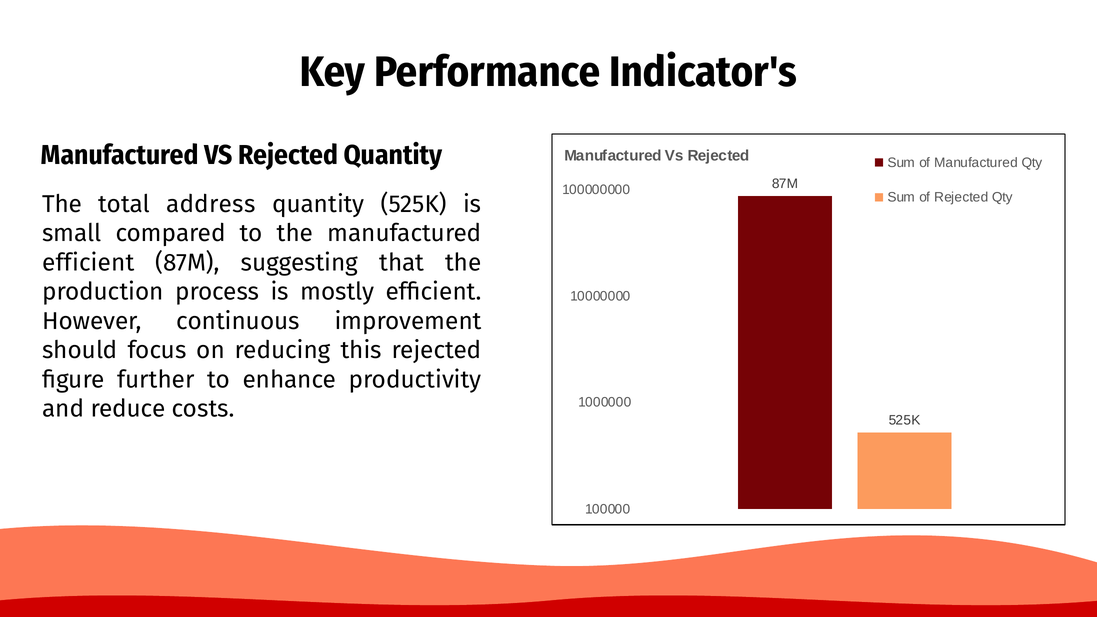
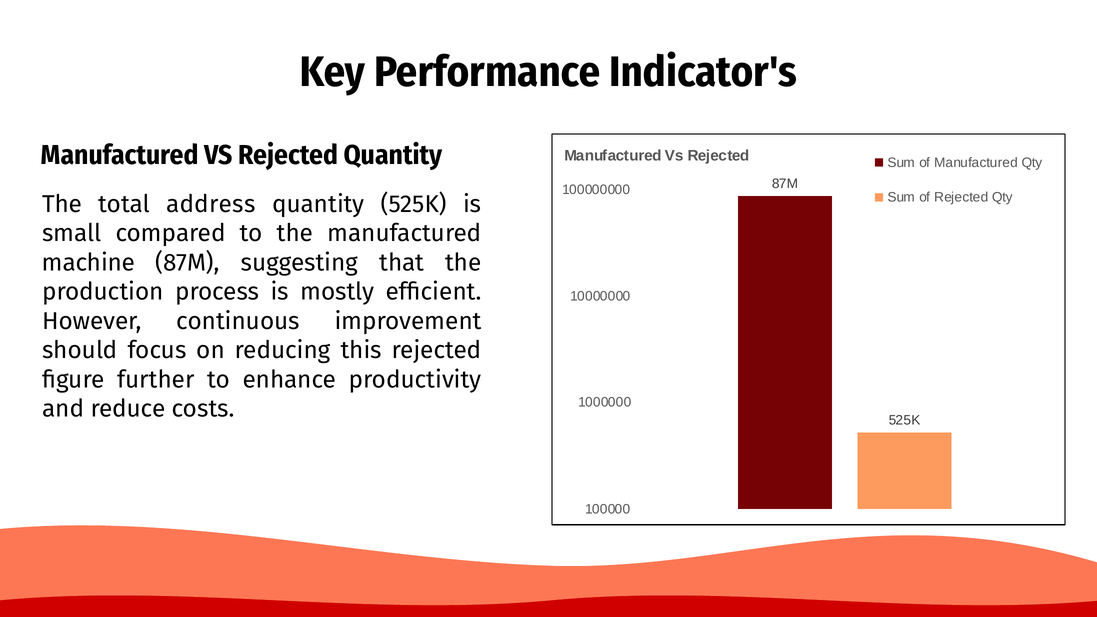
efficient: efficient -> machine (88, 263)
